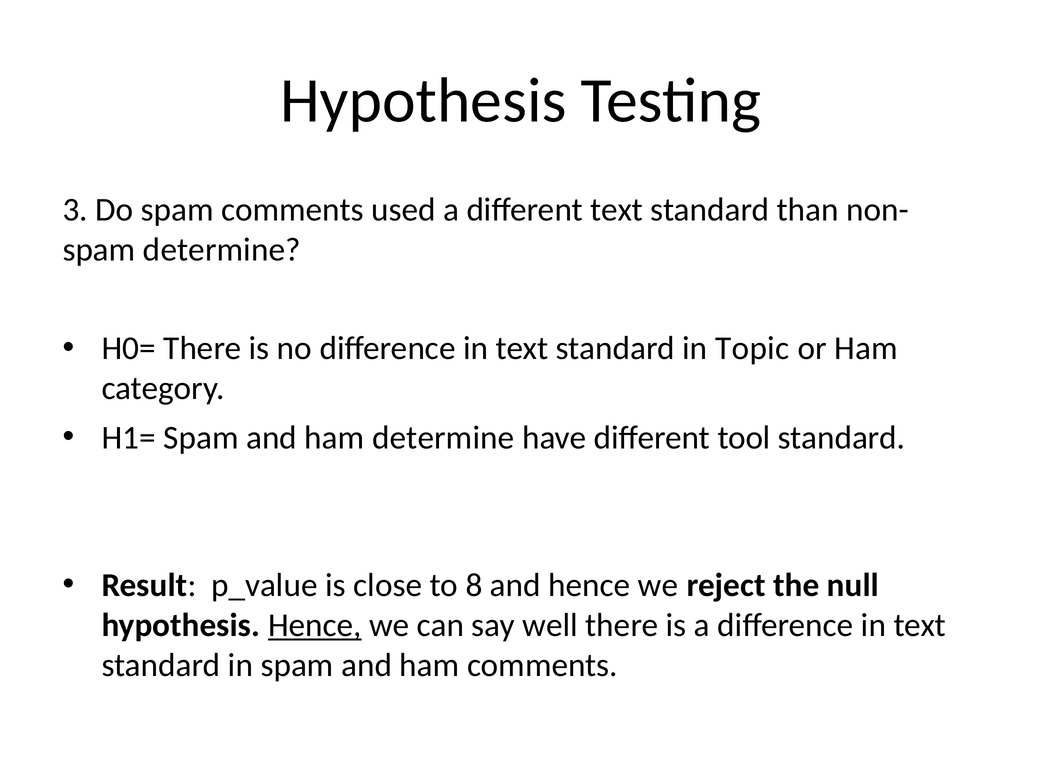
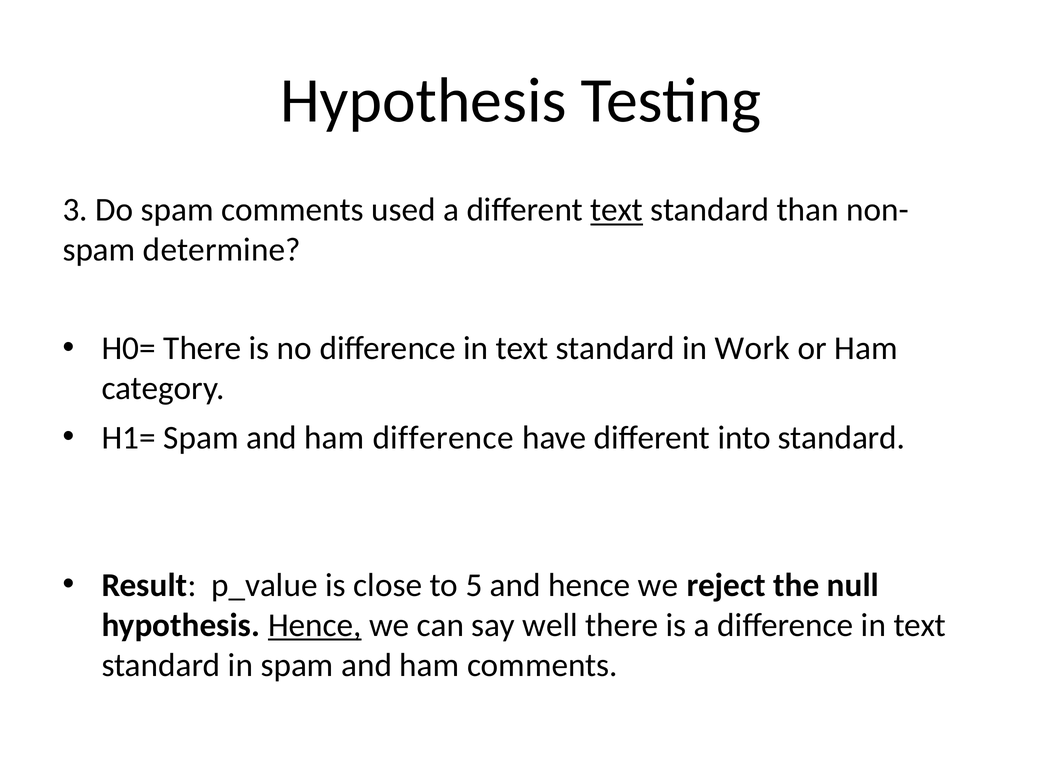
text underline: none -> present (617, 210)
Topic: Topic -> Work (752, 348)
ham determine: determine -> difference (443, 437)
tool: tool -> into (744, 437)
8: 8 -> 5 (474, 585)
